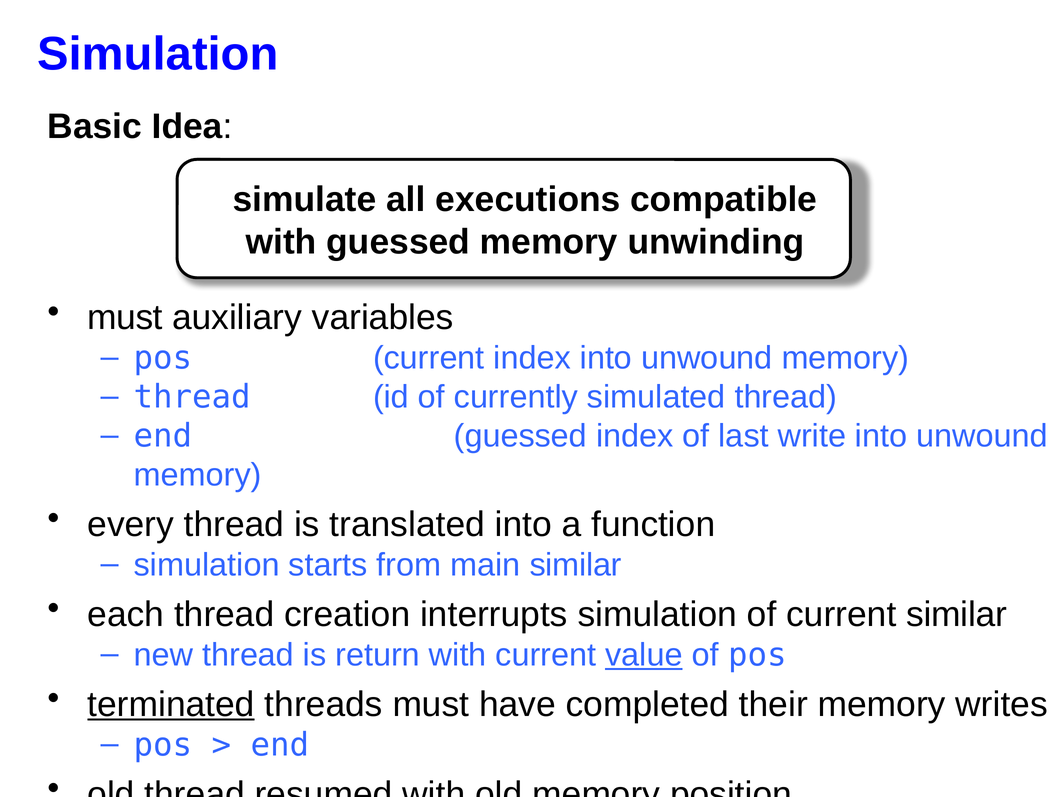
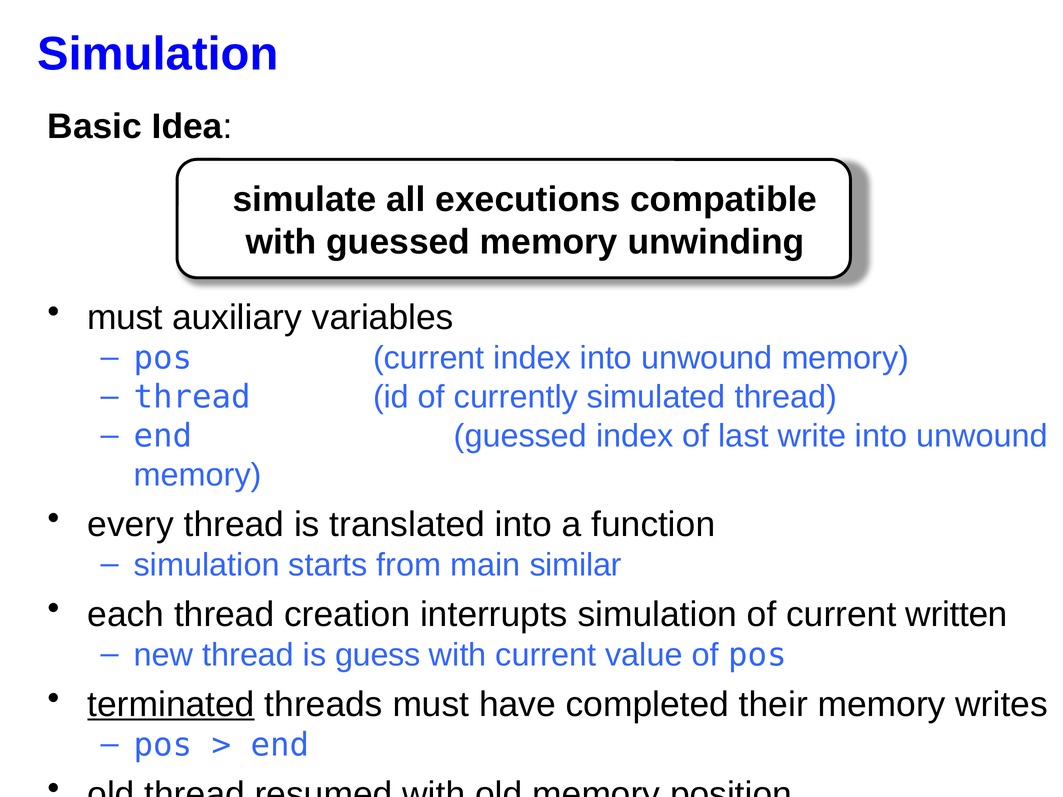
current similar: similar -> written (957, 615)
return: return -> guess (378, 655)
value underline: present -> none (644, 655)
